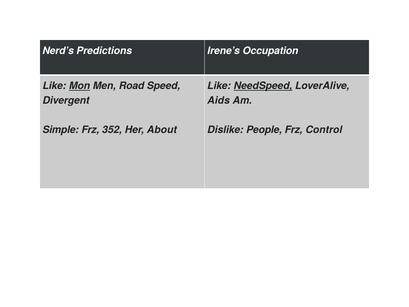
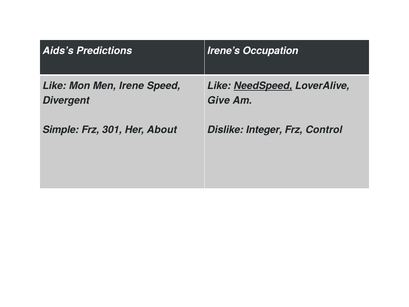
Nerd’s: Nerd’s -> Aids’s (58, 51)
Mon underline: present -> none (80, 86)
Road: Road -> Irene (131, 86)
Aids: Aids -> Give (219, 100)
352: 352 -> 301 (112, 130)
People: People -> Integer (264, 130)
